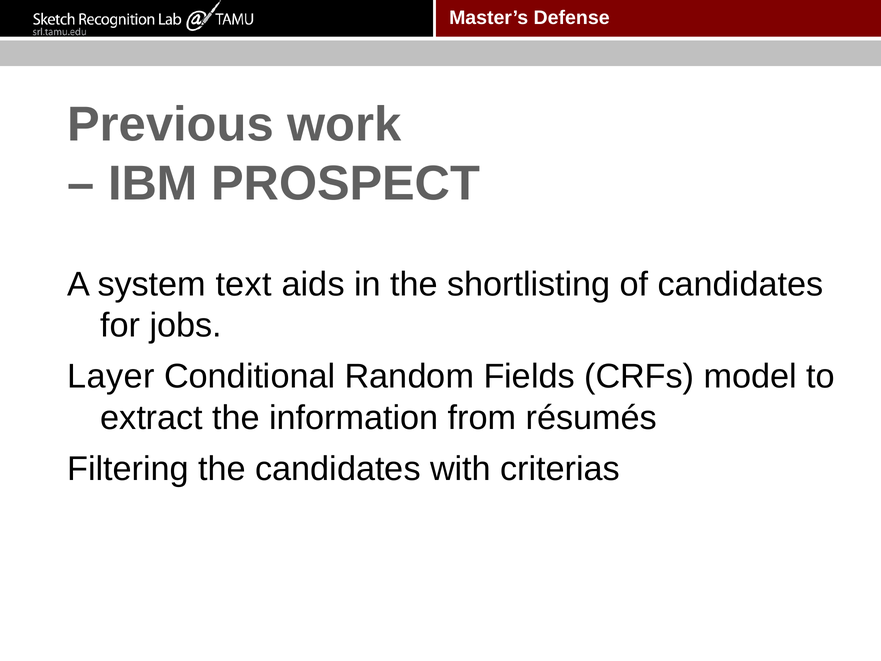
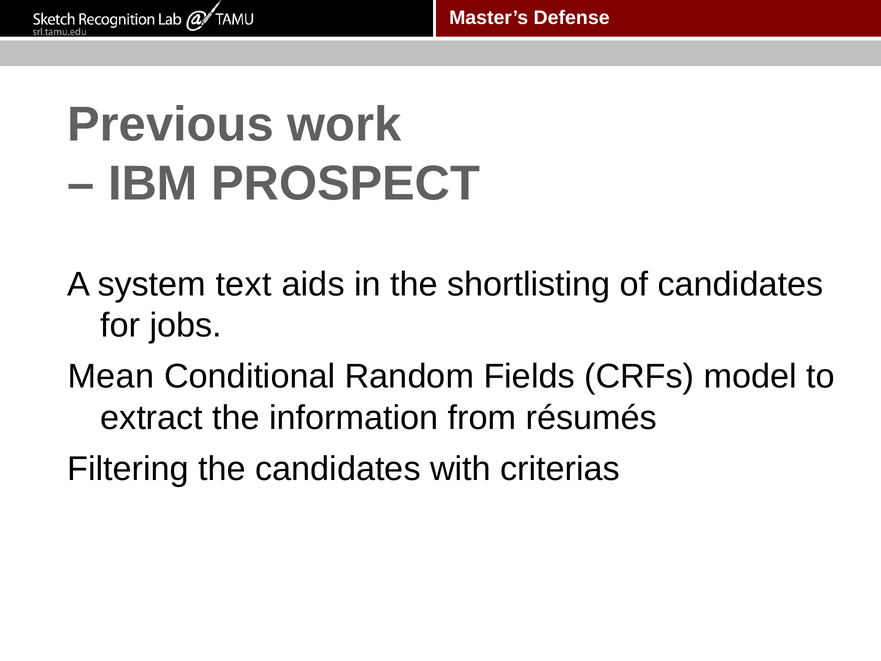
Layer: Layer -> Mean (111, 376)
